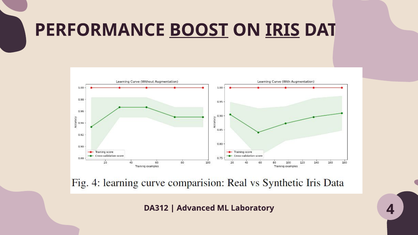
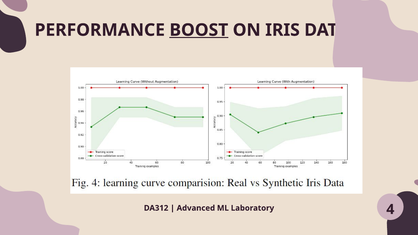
IRIS underline: present -> none (282, 30)
